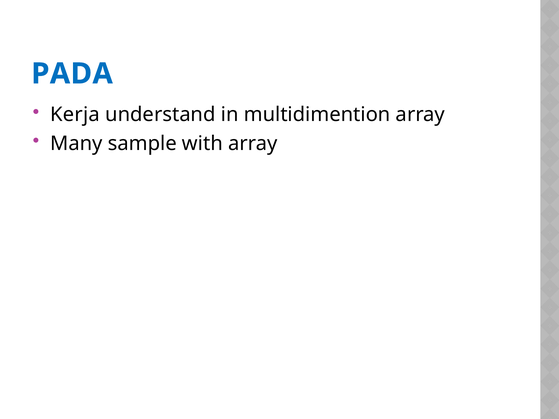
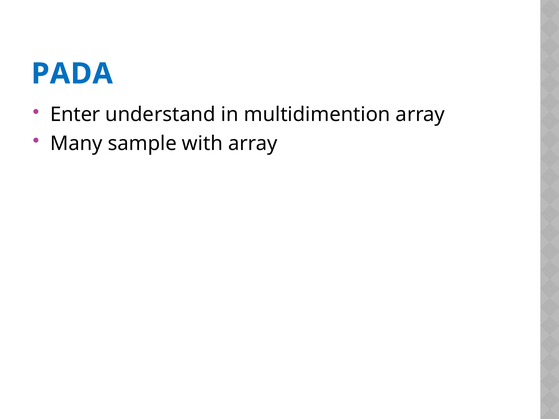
Kerja: Kerja -> Enter (75, 115)
